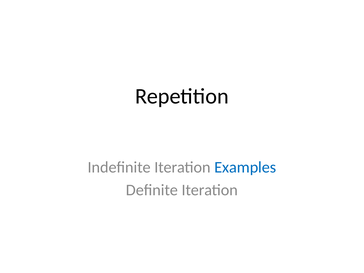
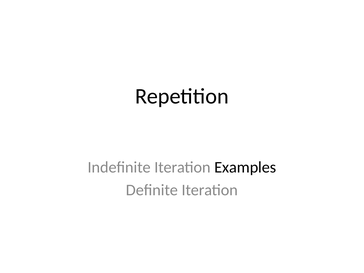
Examples colour: blue -> black (245, 167)
